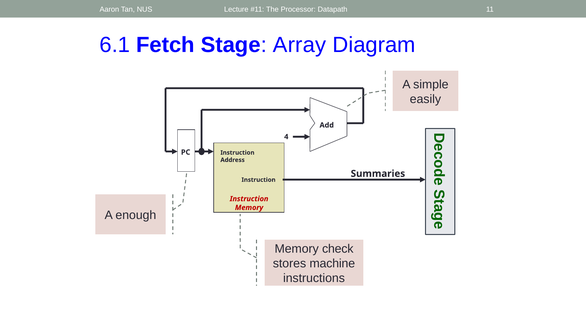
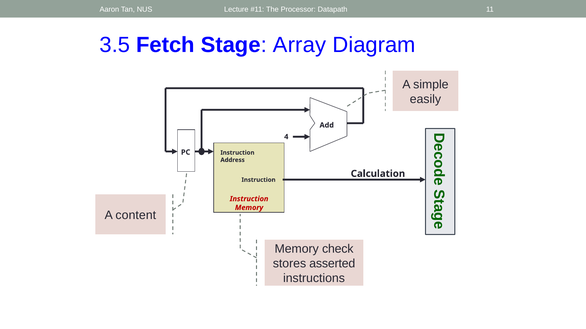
6.1: 6.1 -> 3.5 (115, 45)
Summaries: Summaries -> Calculation (378, 174)
enough: enough -> content (136, 216)
machine: machine -> asserted (332, 264)
